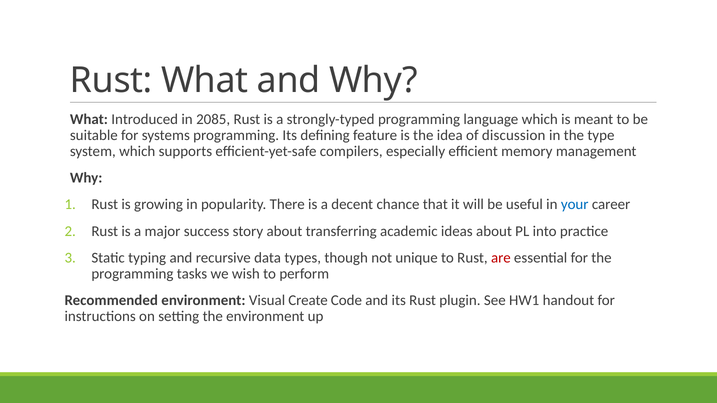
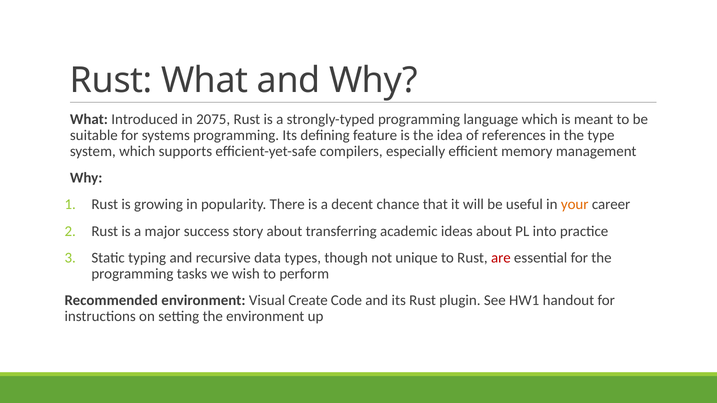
2085: 2085 -> 2075 (213, 119)
discussion: discussion -> references (514, 135)
your colour: blue -> orange (575, 205)
